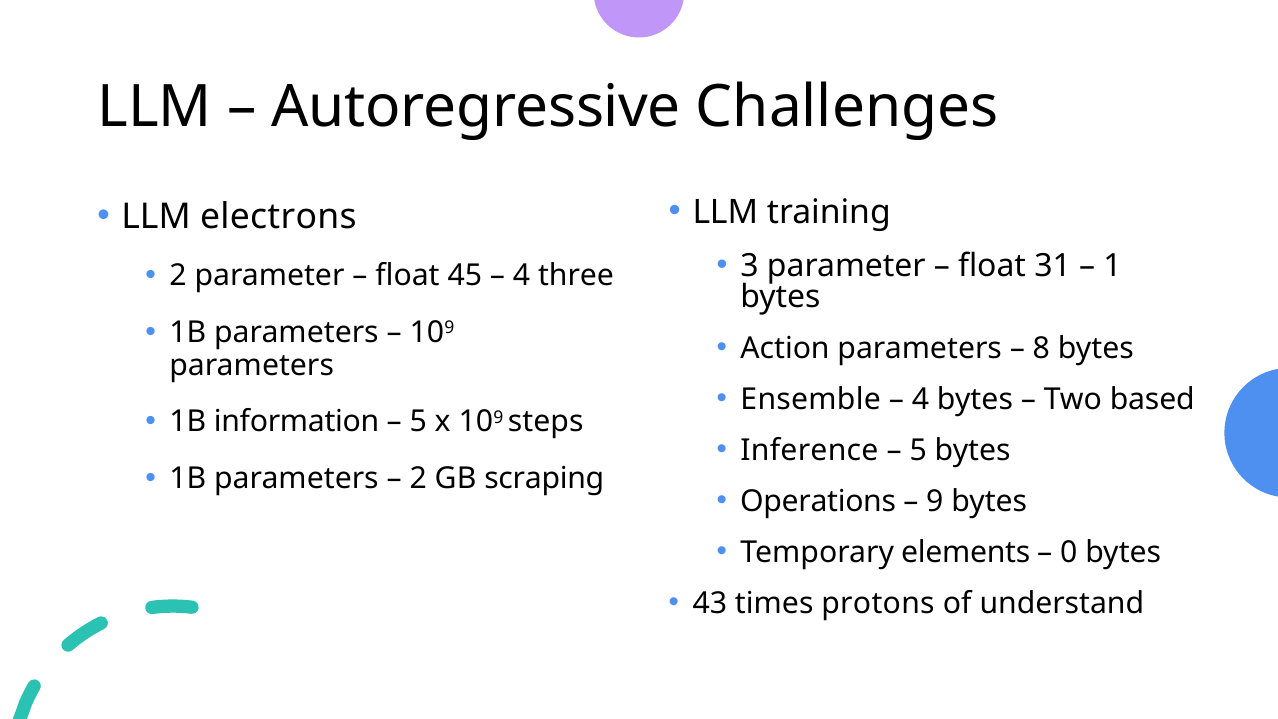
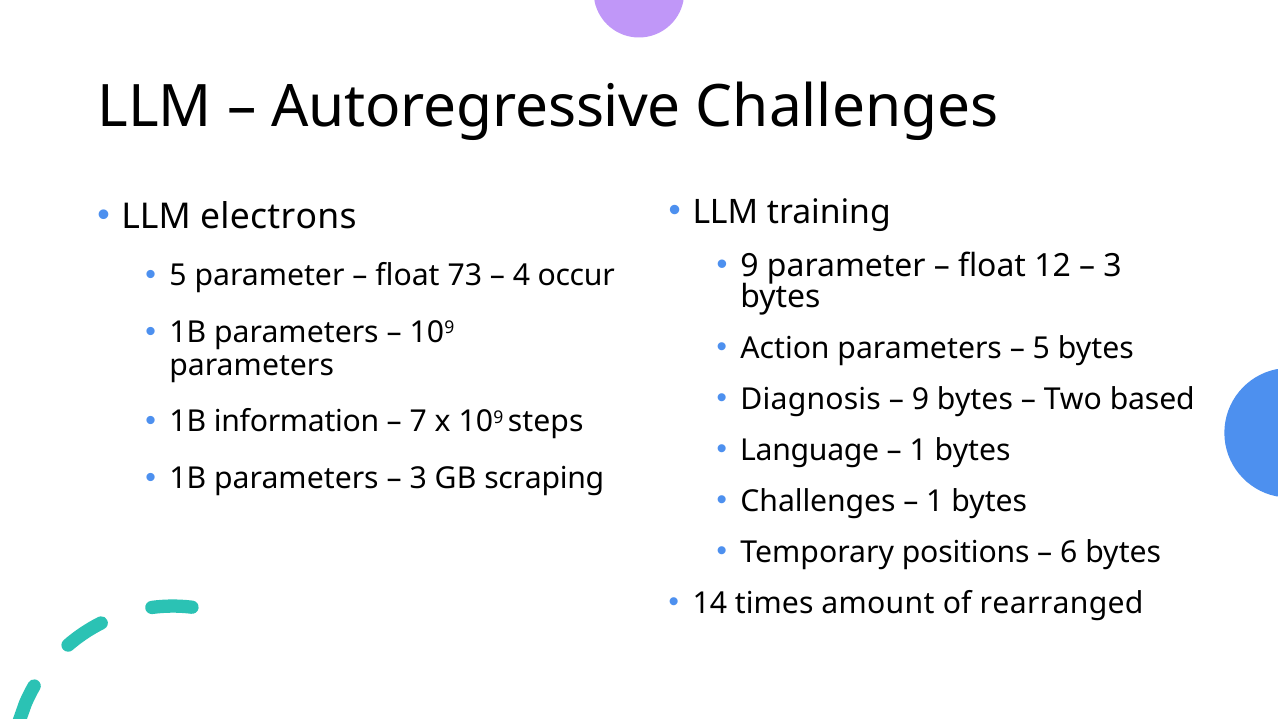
3: 3 -> 9 (750, 266)
31: 31 -> 12 (1053, 266)
1: 1 -> 3 (1113, 266)
2: 2 -> 5 (178, 276)
45: 45 -> 73 (465, 276)
three: three -> occur (576, 276)
8: 8 -> 5 (1041, 349)
Ensemble: Ensemble -> Diagnosis (811, 400)
4: 4 -> 9 (921, 400)
5: 5 -> 7 (418, 422)
Inference: Inference -> Language (810, 451)
5: 5 -> 1 (918, 451)
2: 2 -> 3 (418, 479)
Operations: Operations -> Challenges (818, 501)
9: 9 -> 1 (935, 501)
elements: elements -> positions (966, 552)
0: 0 -> 6 (1069, 552)
43: 43 -> 14 (710, 603)
protons: protons -> amount (878, 603)
understand: understand -> rearranged (1062, 603)
